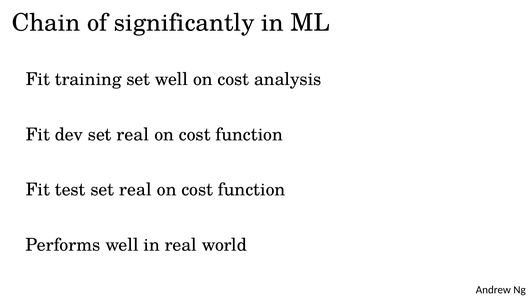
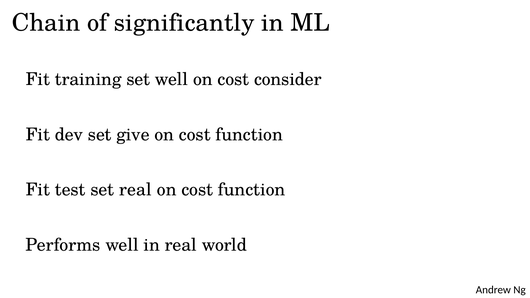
analysis: analysis -> consider (288, 79)
dev set real: real -> give (133, 135)
